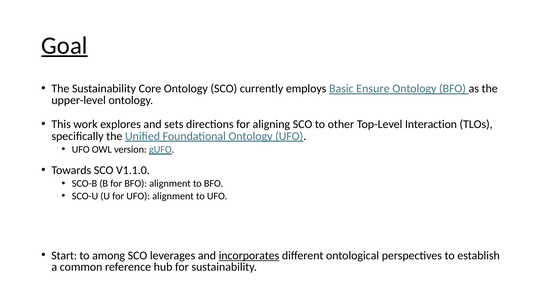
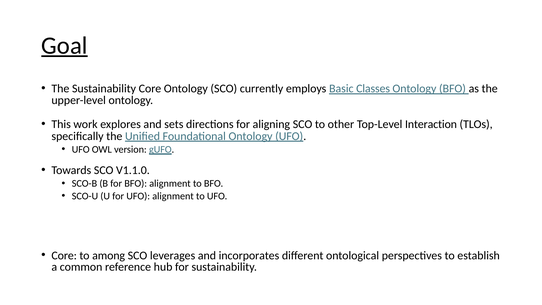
Ensure: Ensure -> Classes (373, 89)
Start: Start -> Core (64, 255)
incorporates underline: present -> none (249, 255)
